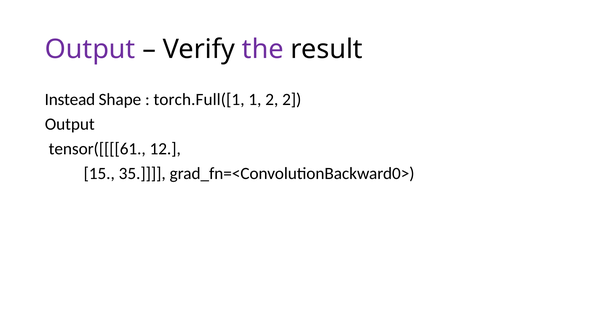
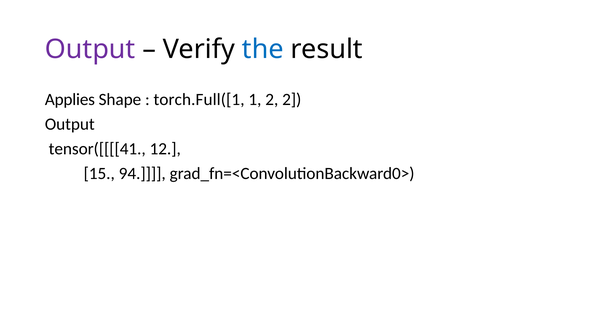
the colour: purple -> blue (263, 49)
Instead: Instead -> Applies (70, 100)
tensor([[[[61: tensor([[[[61 -> tensor([[[[41 (97, 149)
35: 35 -> 94 (142, 174)
